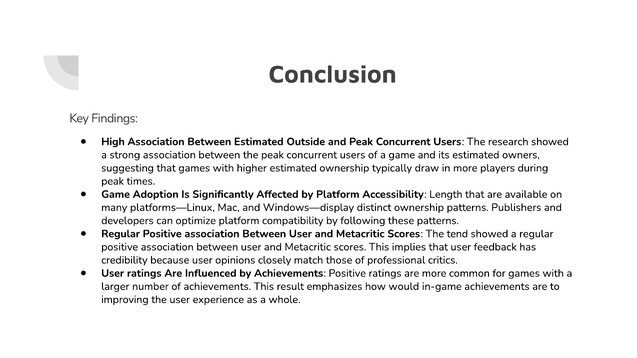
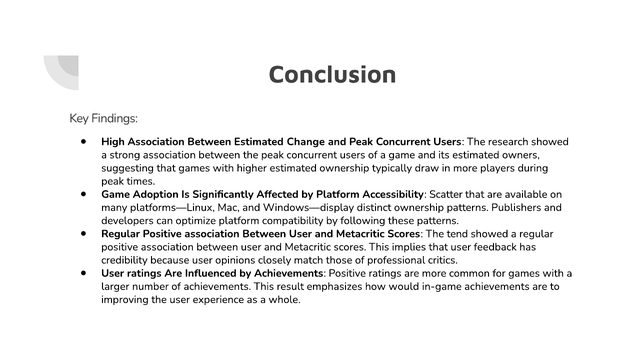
Outside: Outside -> Change (306, 142)
Length: Length -> Scatter (446, 194)
